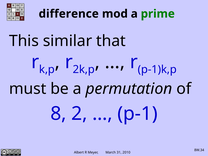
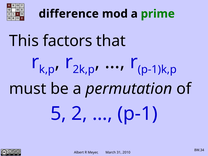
similar: similar -> factors (68, 41)
8: 8 -> 5 (58, 114)
